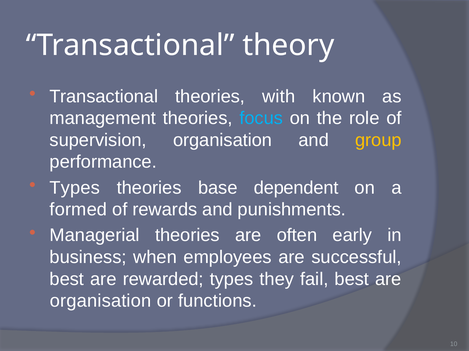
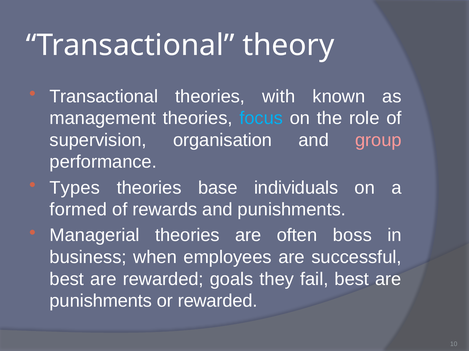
group colour: yellow -> pink (378, 140)
dependent: dependent -> individuals (296, 188)
early: early -> boss (352, 236)
rewarded types: types -> goals (232, 280)
organisation: organisation -> punishments (101, 302)
or functions: functions -> rewarded (218, 302)
